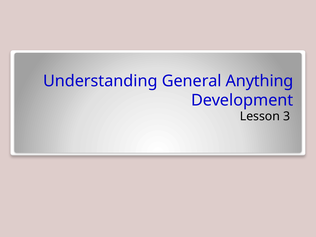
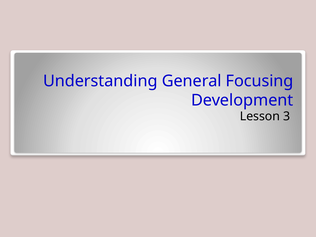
Anything: Anything -> Focusing (260, 81)
